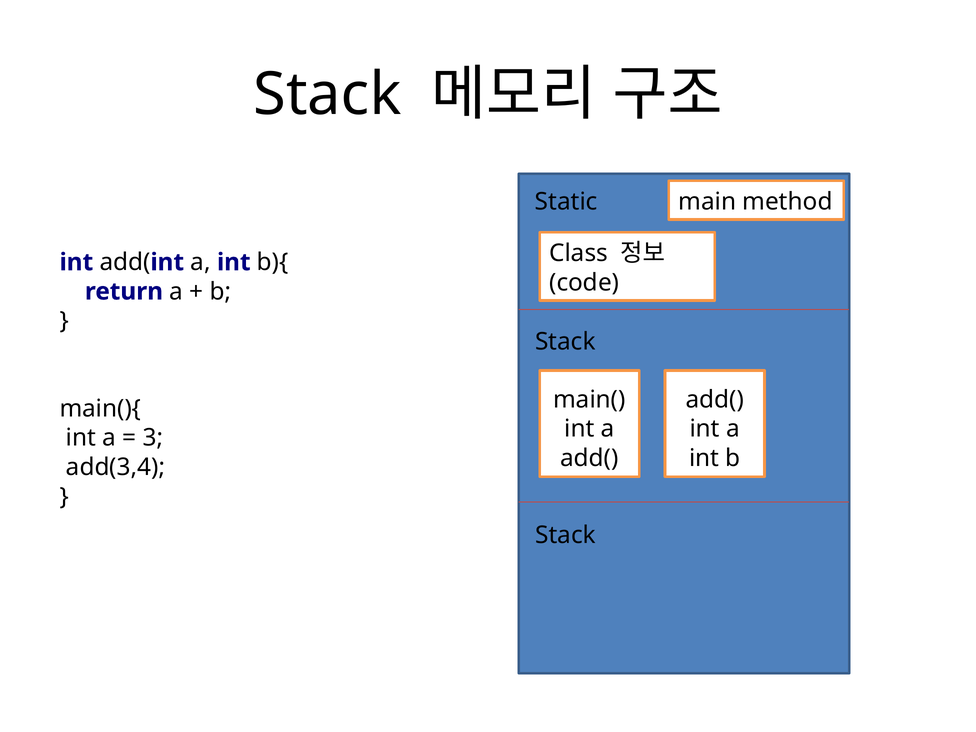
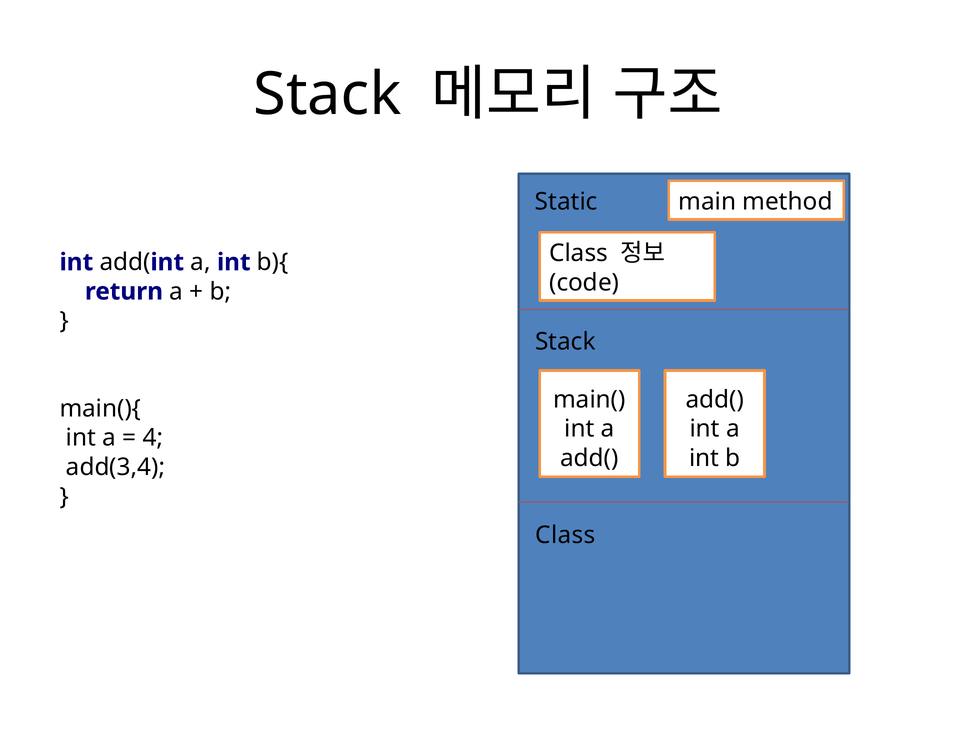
3: 3 -> 4 (153, 438)
Stack: Stack -> Class (565, 535)
